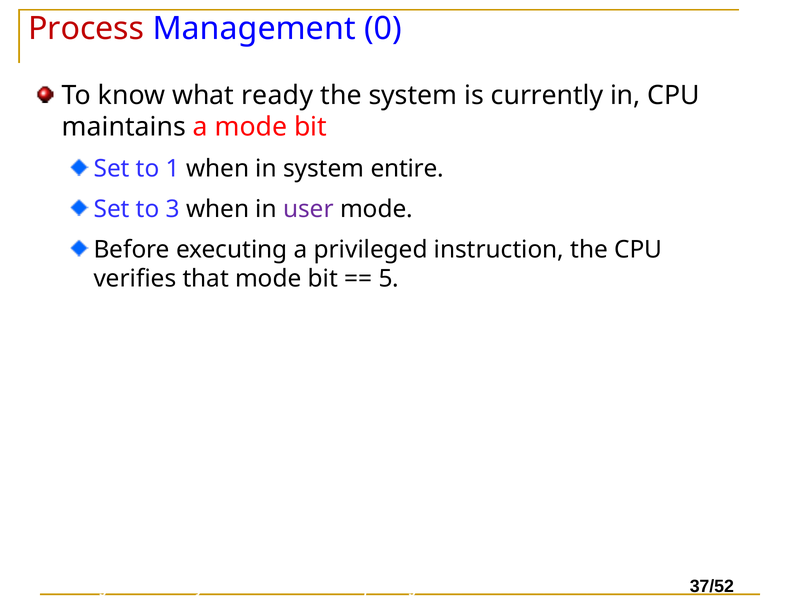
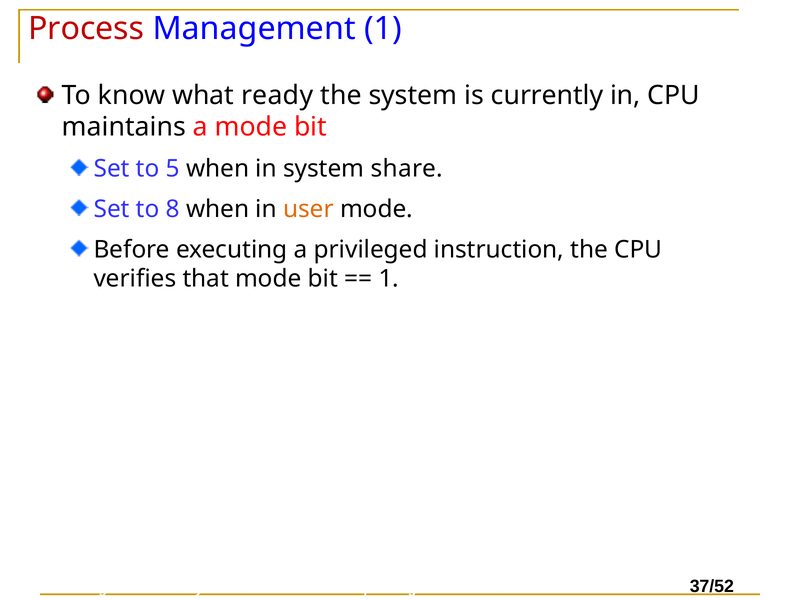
Management 0: 0 -> 1 (383, 29)
1: 1 -> 5 (173, 169)
entire: entire -> share (407, 169)
3: 3 -> 8 (173, 209)
user colour: purple -> orange (308, 209)
5: 5 -> 1 (389, 279)
